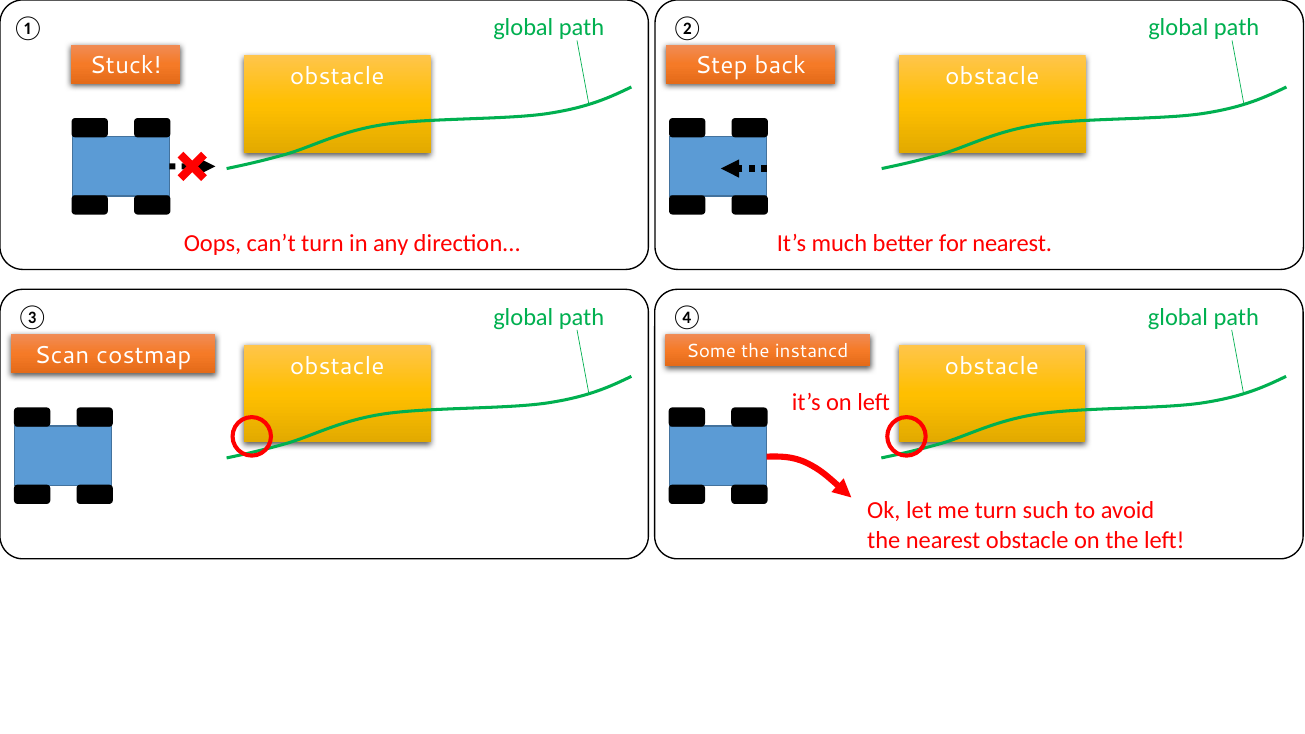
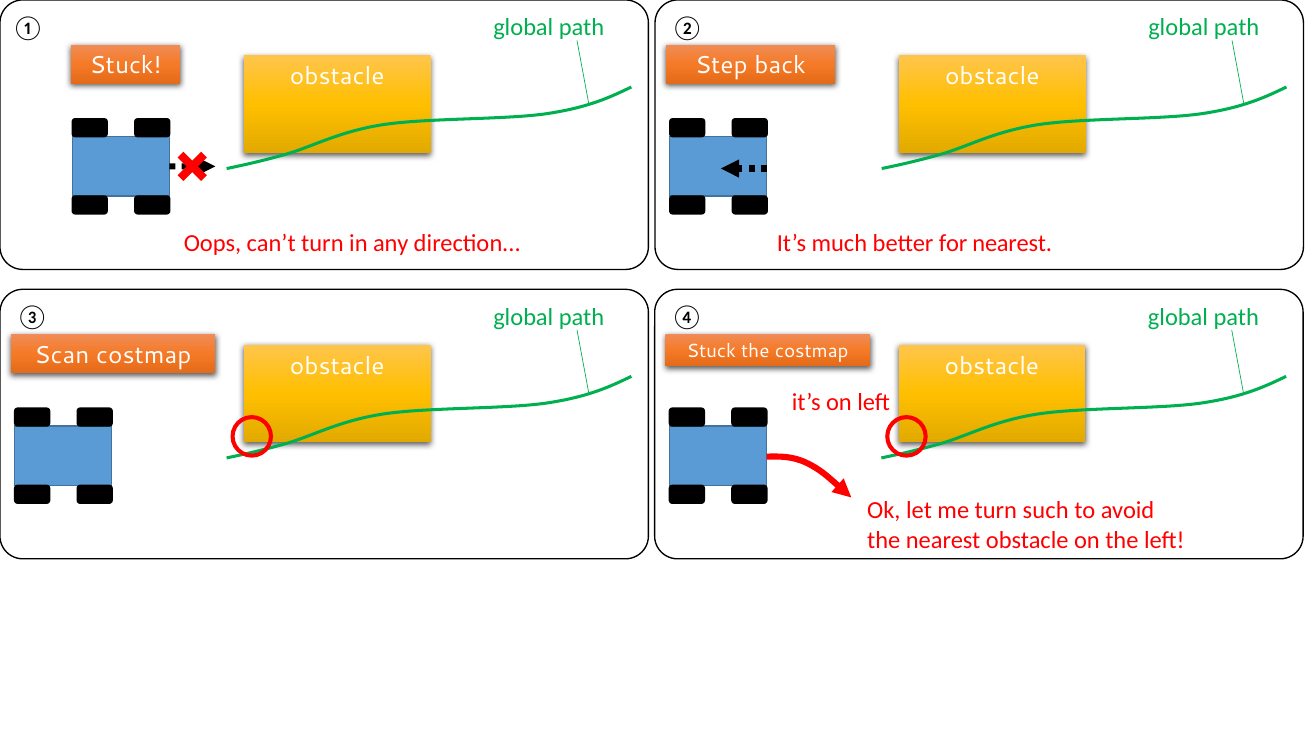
Some: Some -> Stuck (711, 352)
the instancd: instancd -> costmap (812, 352)
